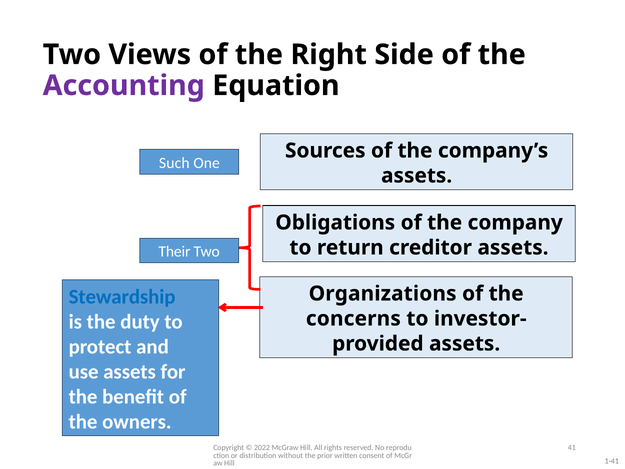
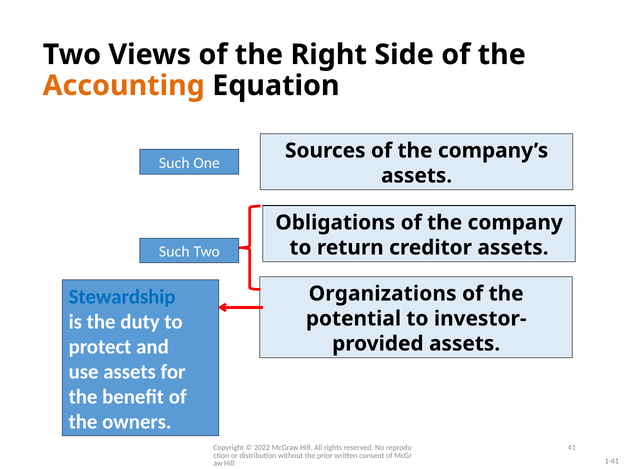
Accounting colour: purple -> orange (124, 86)
Their: Their -> Such (174, 251)
concerns: concerns -> potential (353, 318)
